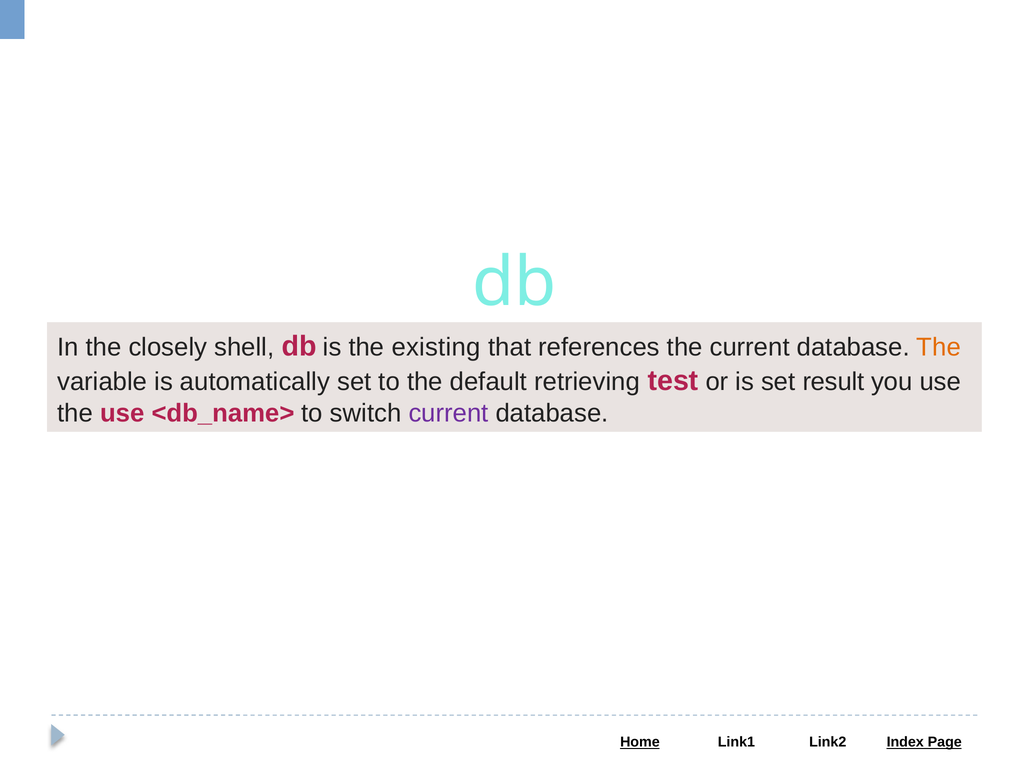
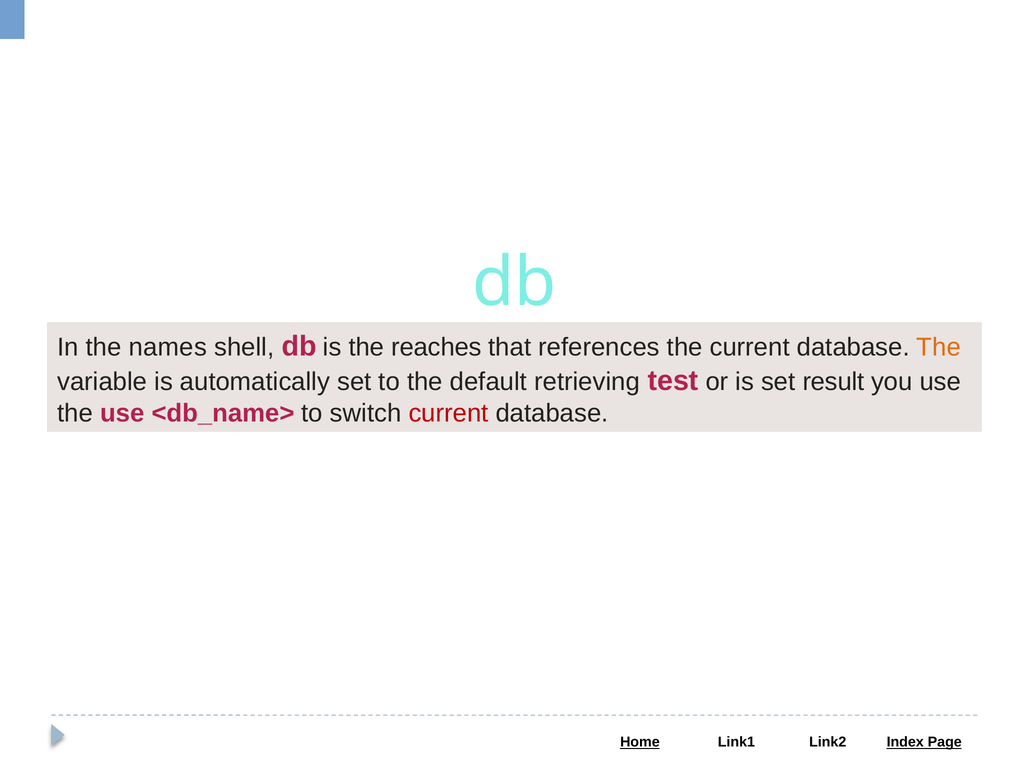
closely: closely -> names (168, 347)
existing: existing -> reaches (436, 347)
current colour: purple -> red (448, 413)
